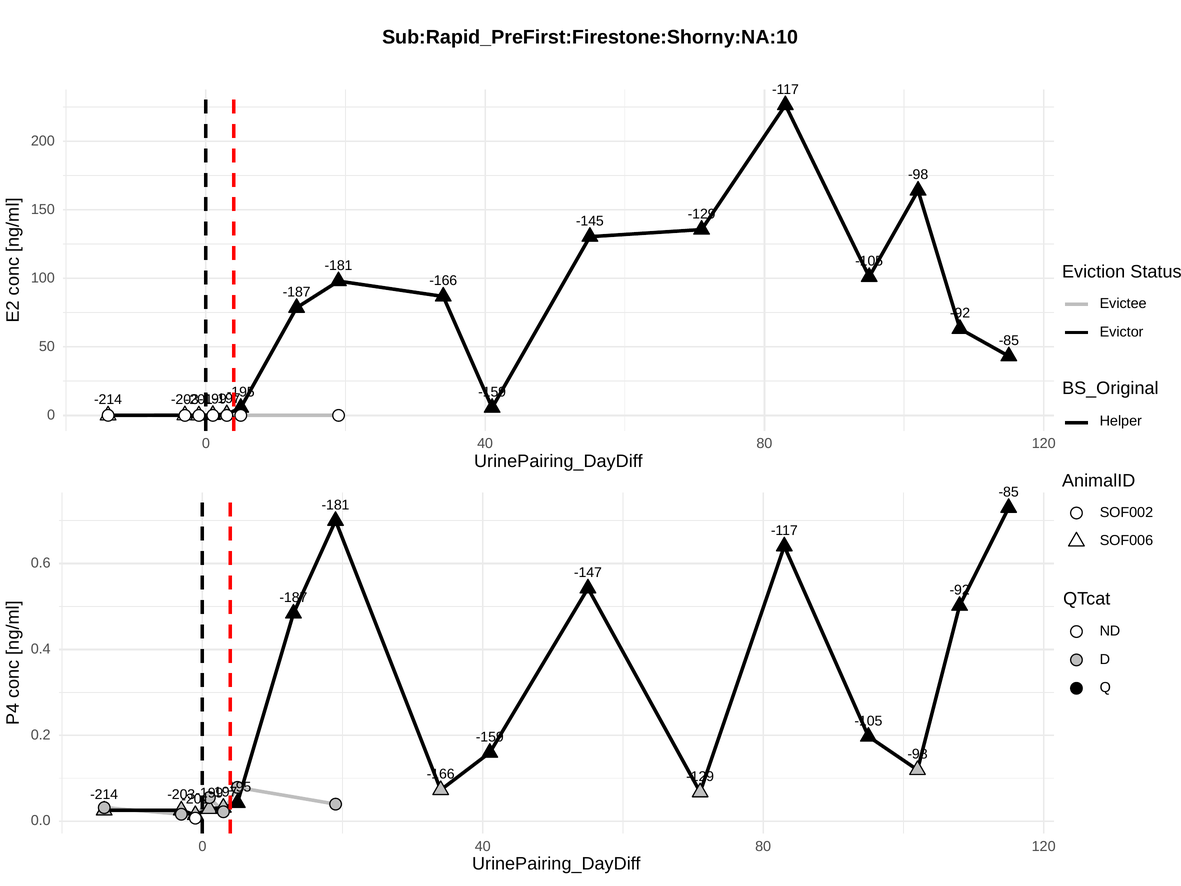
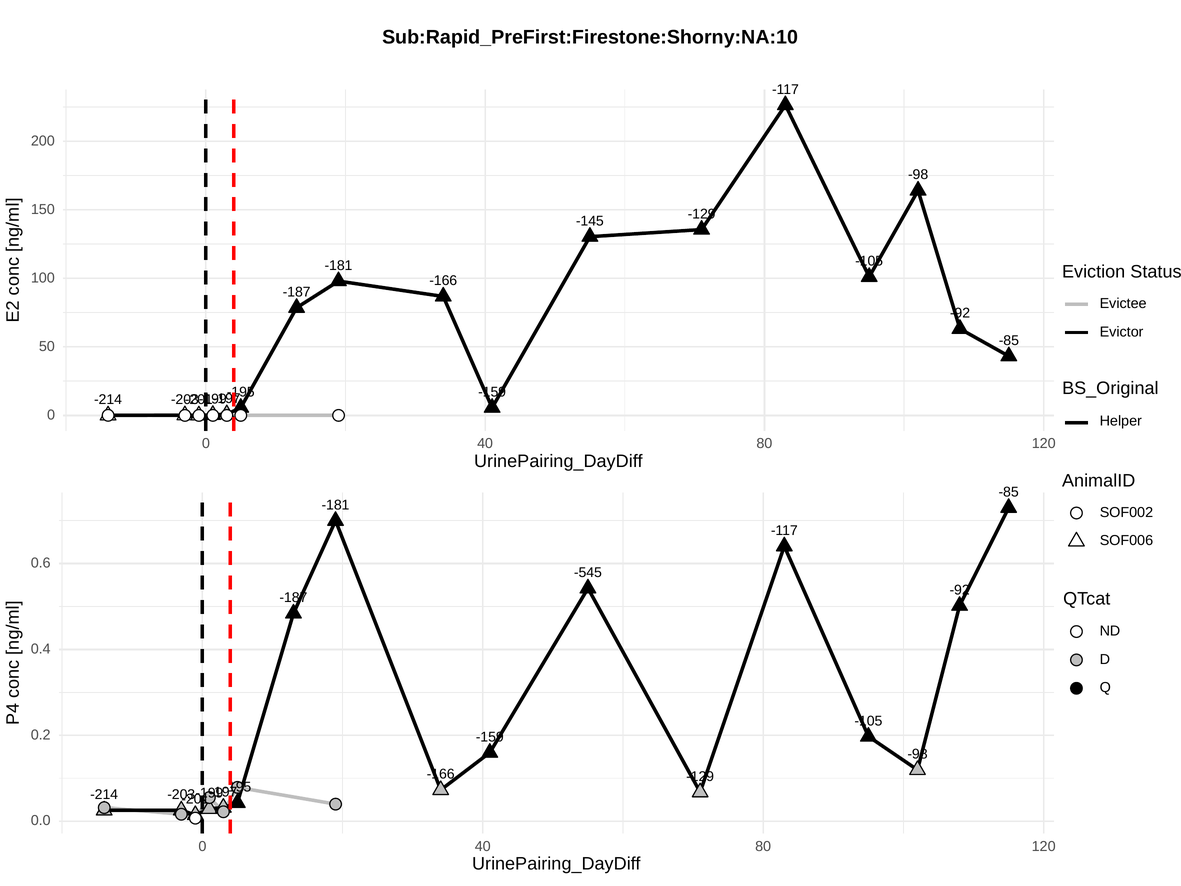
-147: -147 -> -545 (588, 573)
